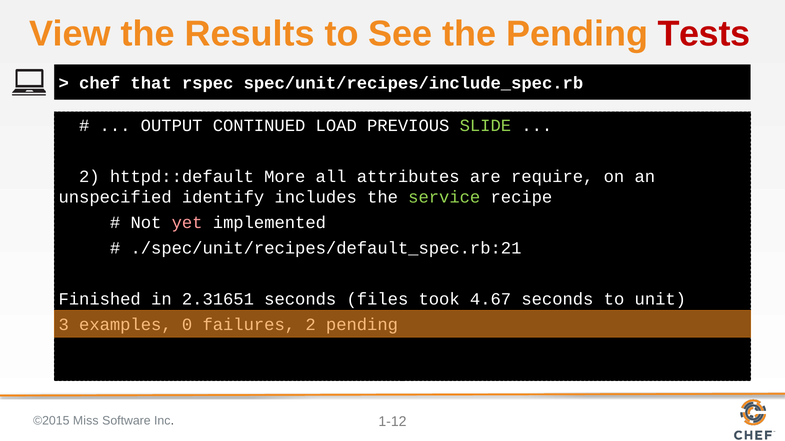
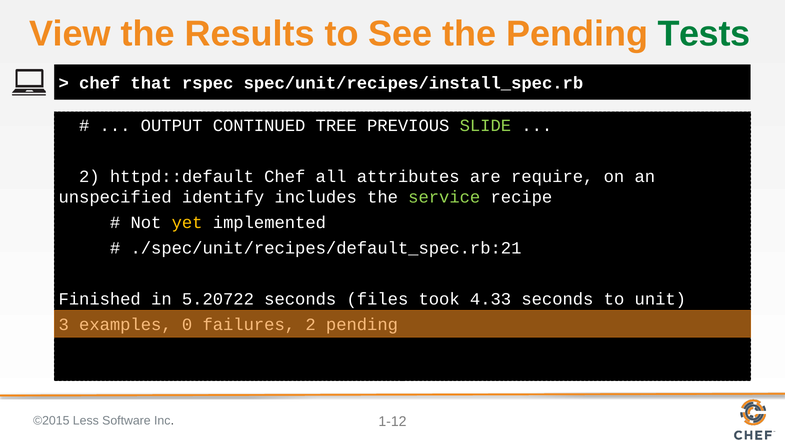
Tests colour: red -> green (704, 34)
spec/unit/recipes/include_spec.rb: spec/unit/recipes/include_spec.rb -> spec/unit/recipes/install_spec.rb (413, 83)
LOAD: LOAD -> TREE (336, 126)
httpd::default More: More -> Chef (285, 177)
yet colour: pink -> yellow (187, 223)
2.31651: 2.31651 -> 5.20722 (218, 299)
4.67: 4.67 -> 4.33 (491, 299)
Miss: Miss -> Less (86, 421)
